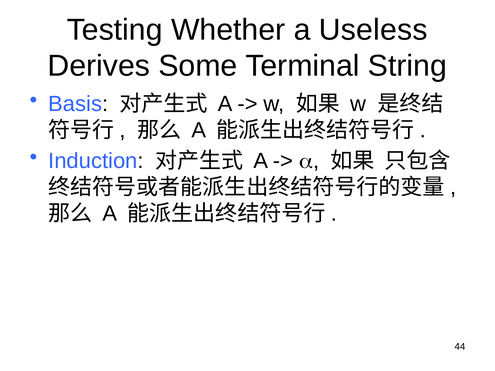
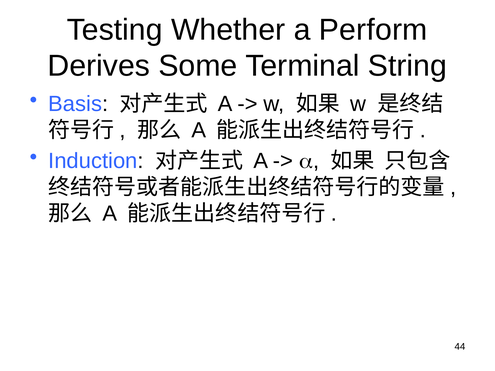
Useless: Useless -> Perform (373, 30)
